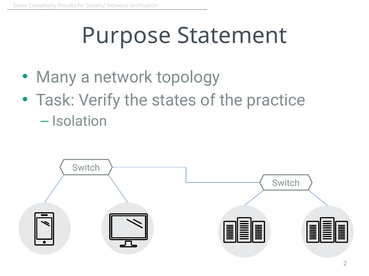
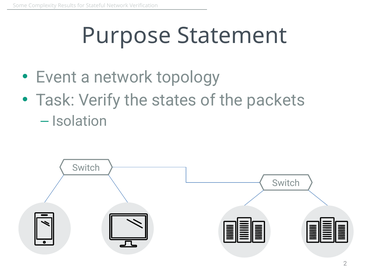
Many: Many -> Event (56, 77)
practice: practice -> packets (276, 100)
